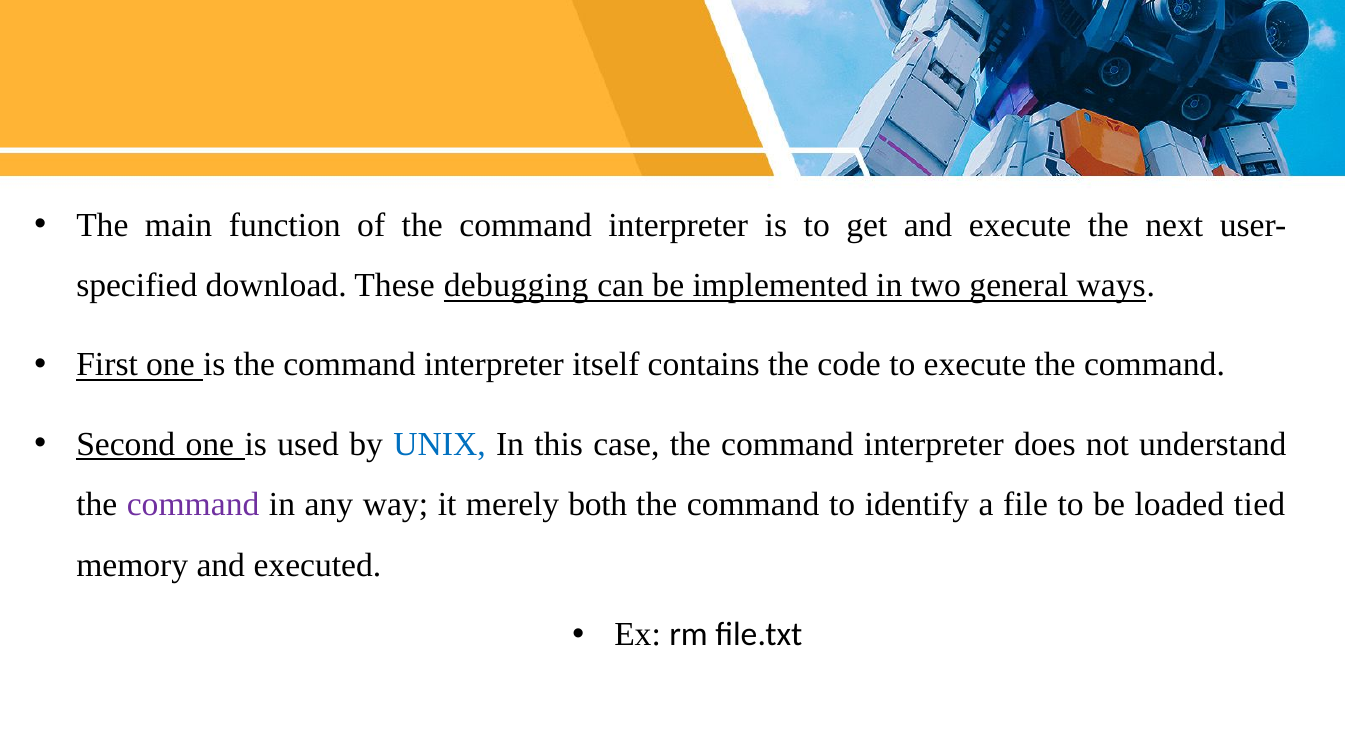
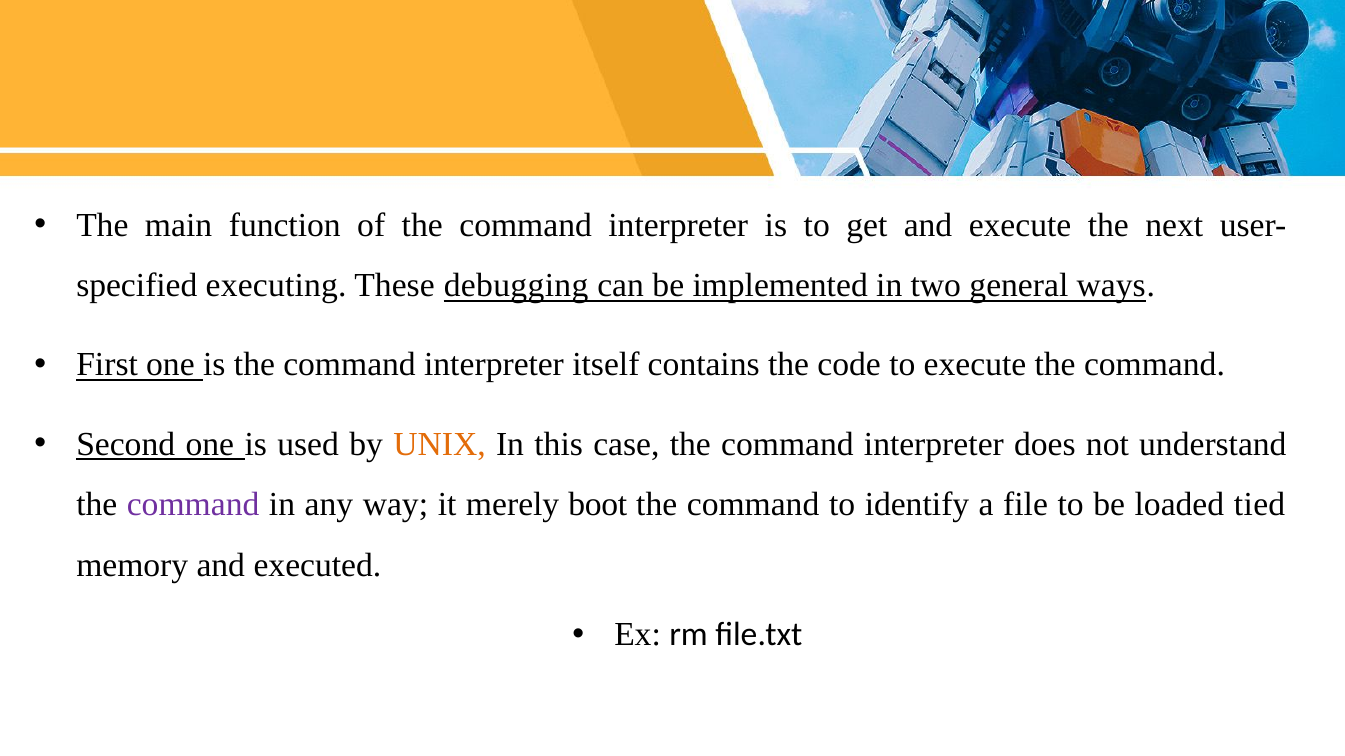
download: download -> executing (276, 286)
UNIX colour: blue -> orange (439, 444)
both: both -> boot (598, 505)
